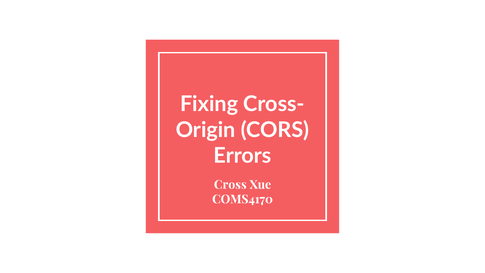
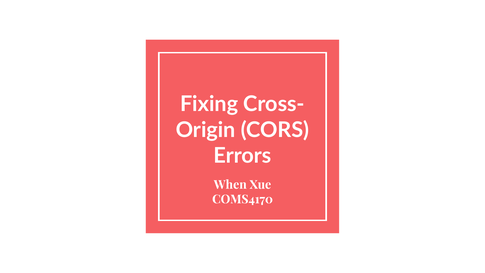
Cross: Cross -> When (230, 185)
